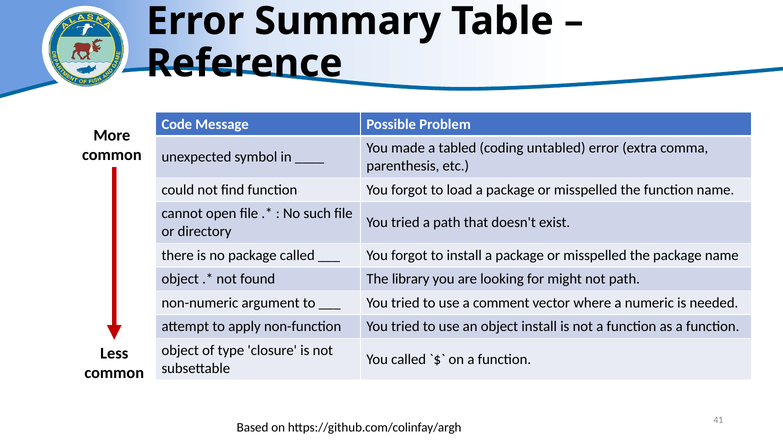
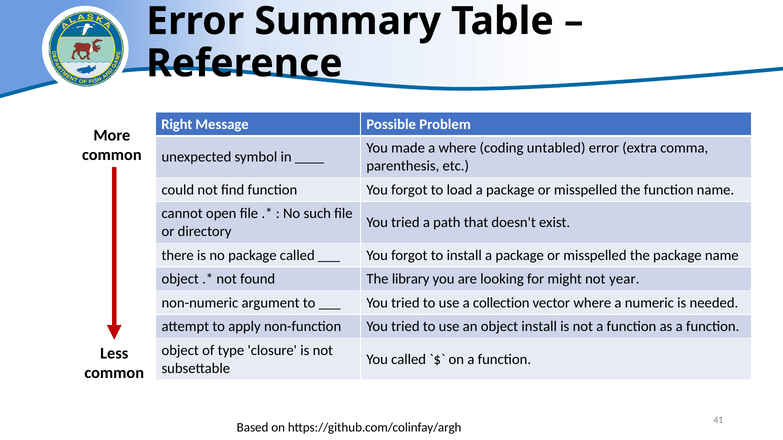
Code: Code -> Right (177, 124)
a tabled: tabled -> where (457, 148)
not path: path -> year (624, 279)
comment: comment -> collection (501, 303)
